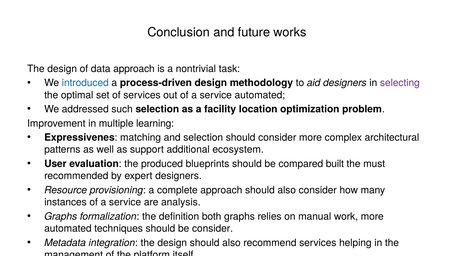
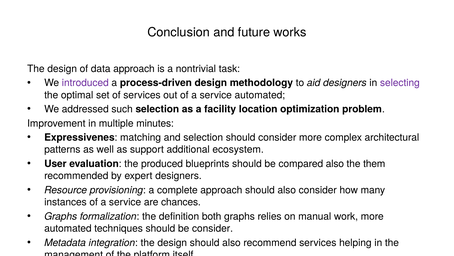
introduced colour: blue -> purple (85, 83)
learning: learning -> minutes (155, 123)
compared built: built -> also (335, 163)
must: must -> them (374, 163)
analysis: analysis -> chances (181, 202)
